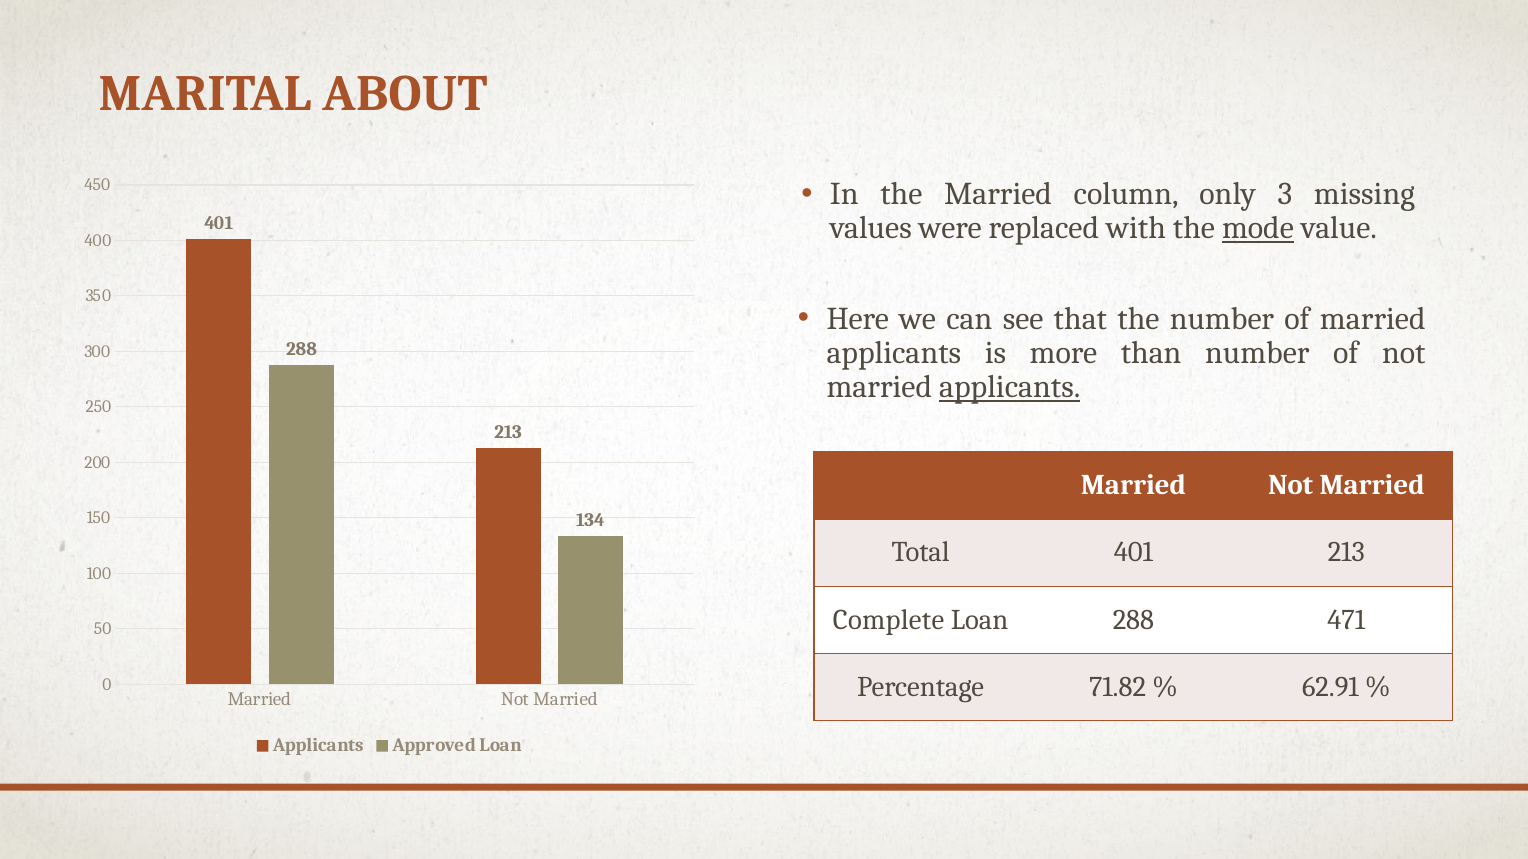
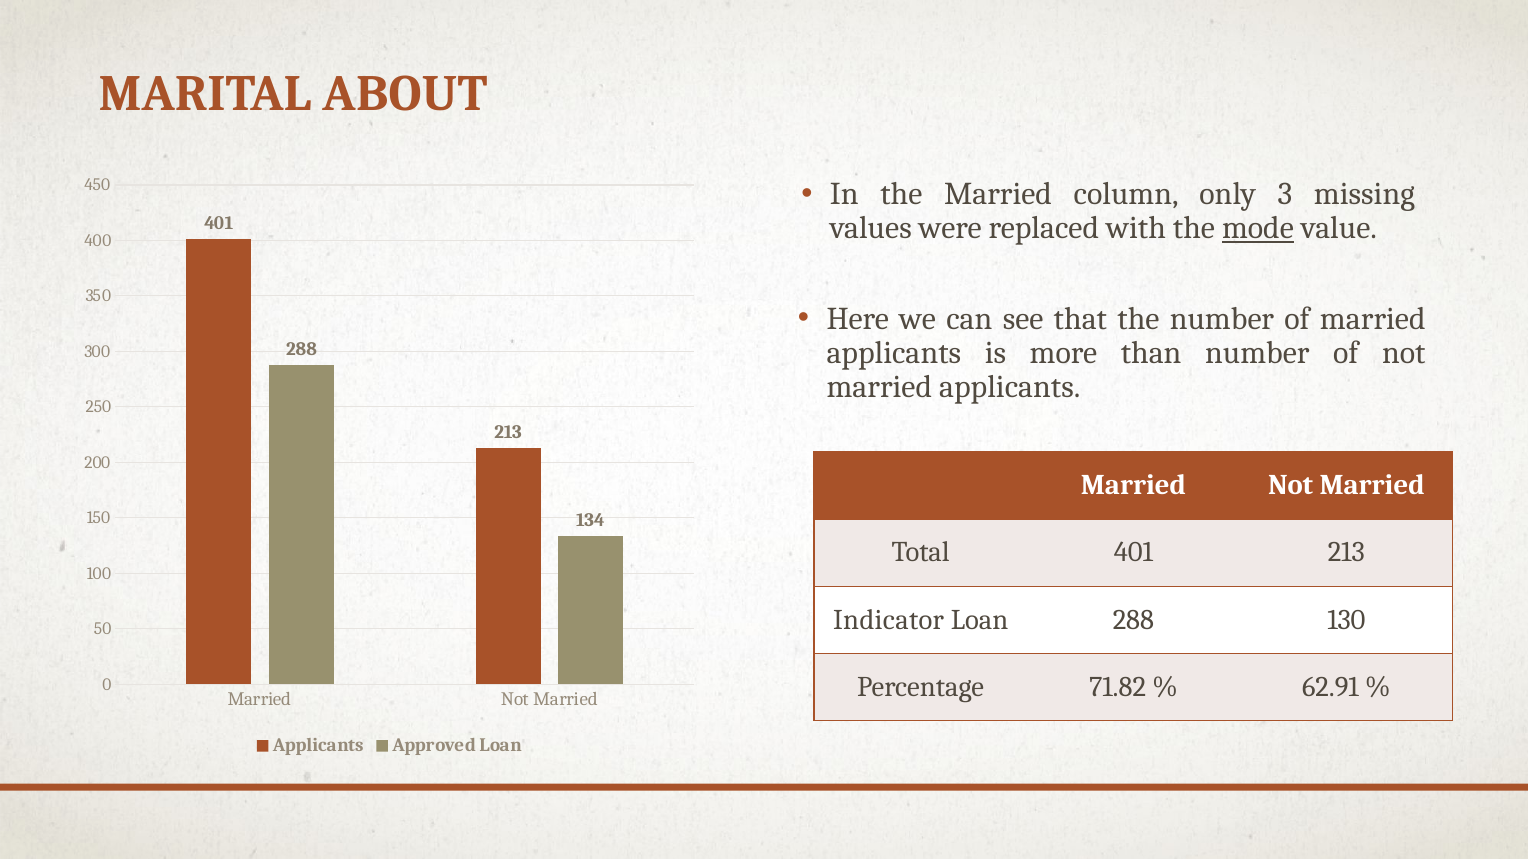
applicants underline: present -> none (1010, 388)
Complete: Complete -> Indicator (889, 620)
471: 471 -> 130 (1346, 620)
